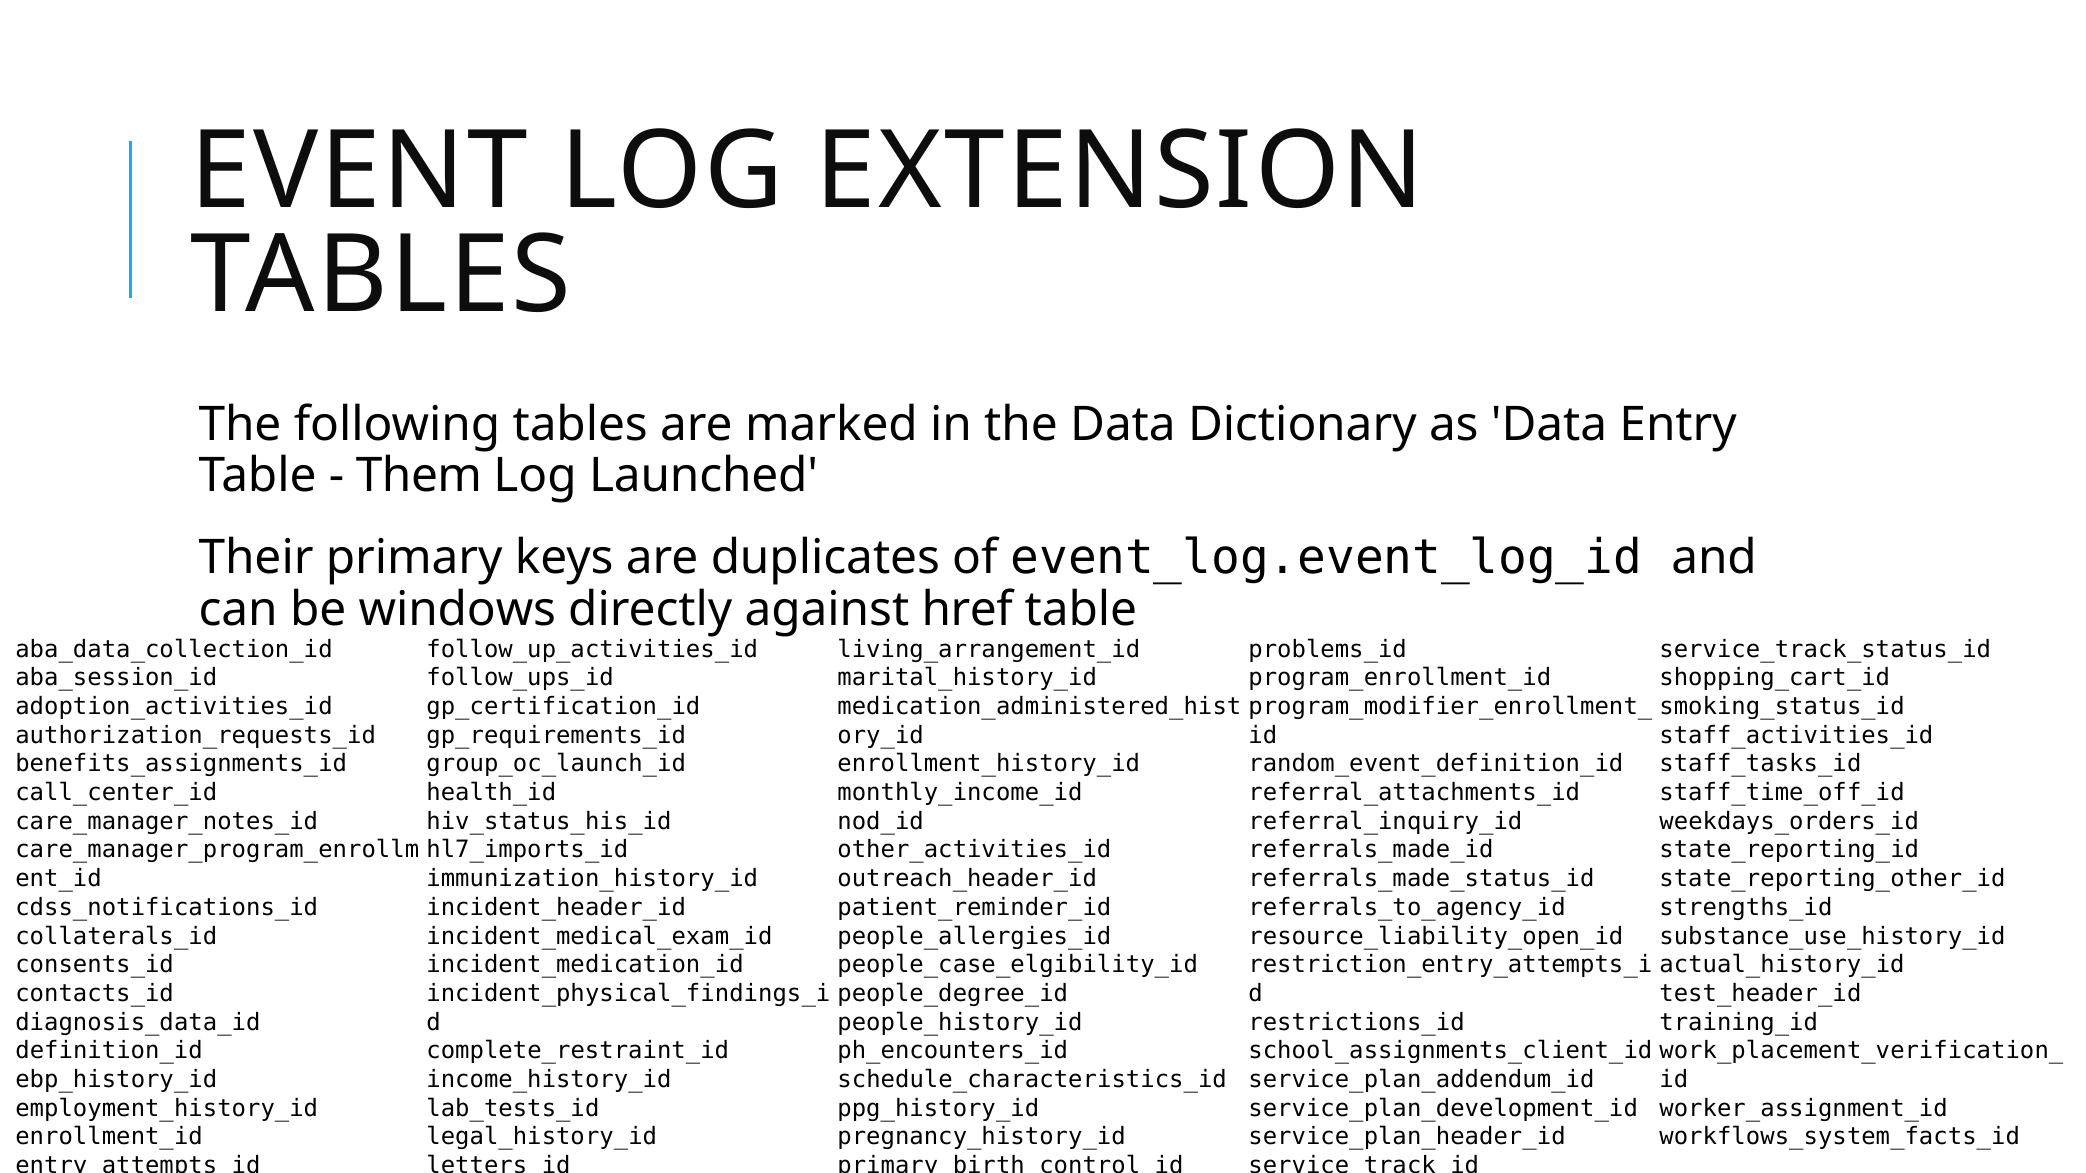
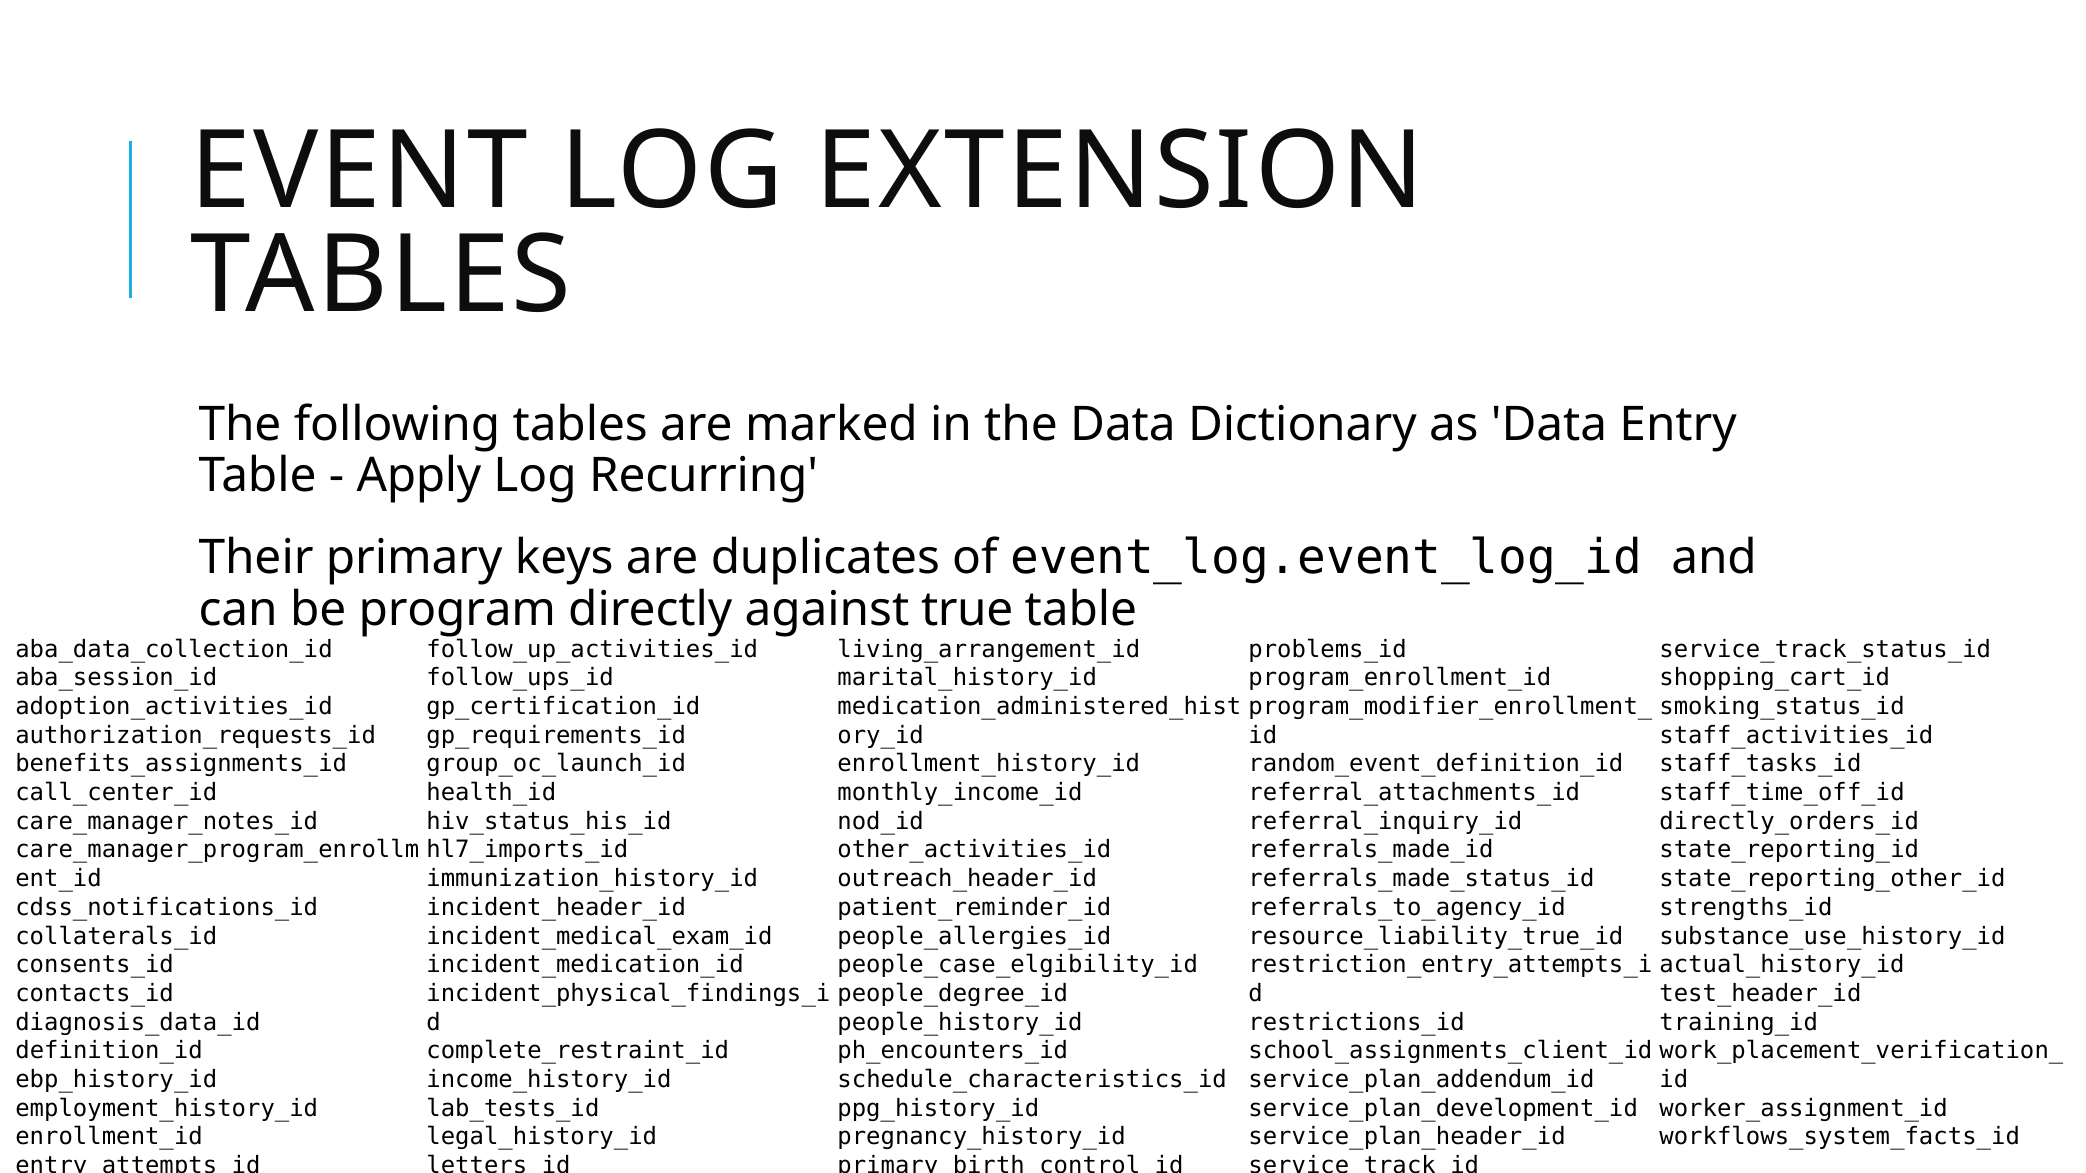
Them: Them -> Apply (419, 476)
Launched: Launched -> Recurring (704, 476)
windows: windows -> program (457, 610)
href: href -> true (967, 610)
weekdays_orders_id: weekdays_orders_id -> directly_orders_id (1789, 822)
resource_liability_open_id: resource_liability_open_id -> resource_liability_true_id (1436, 936)
